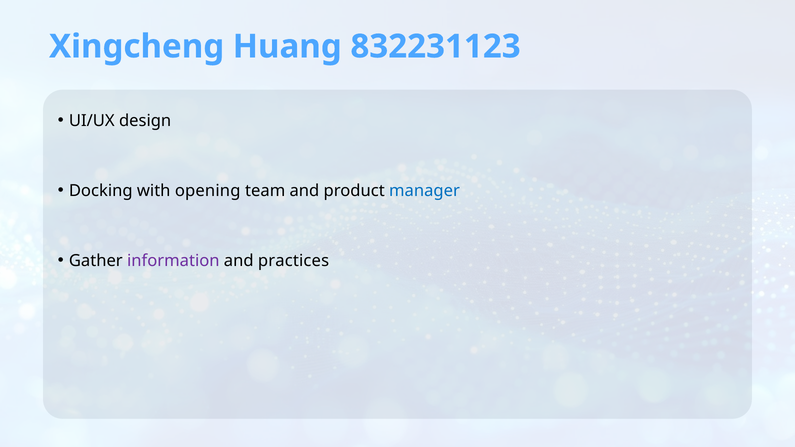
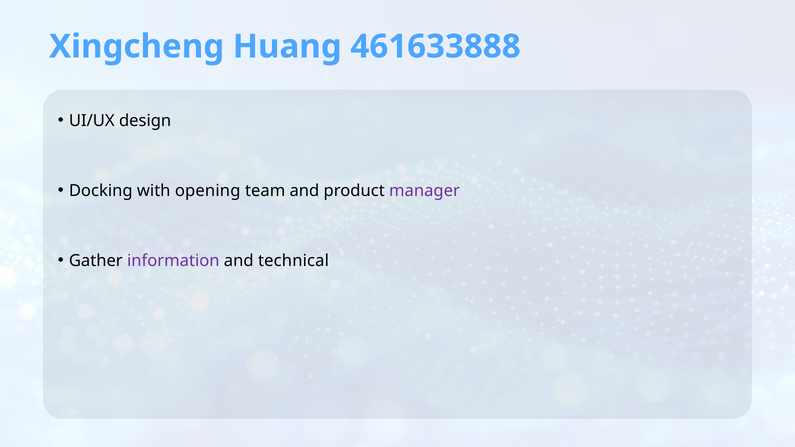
832231123: 832231123 -> 461633888 (436, 47)
manager colour: blue -> purple (424, 191)
practices: practices -> technical (294, 261)
